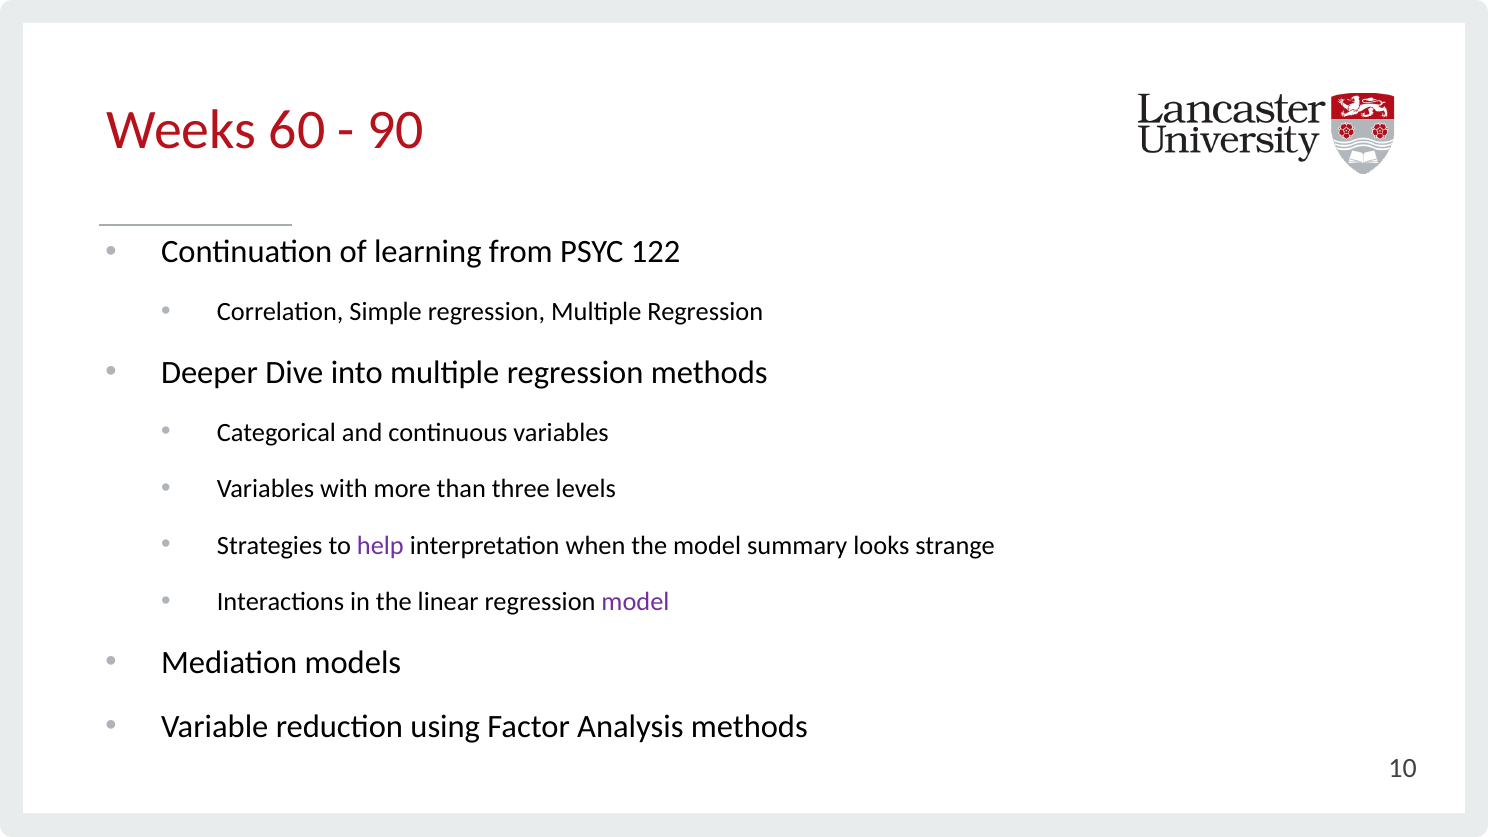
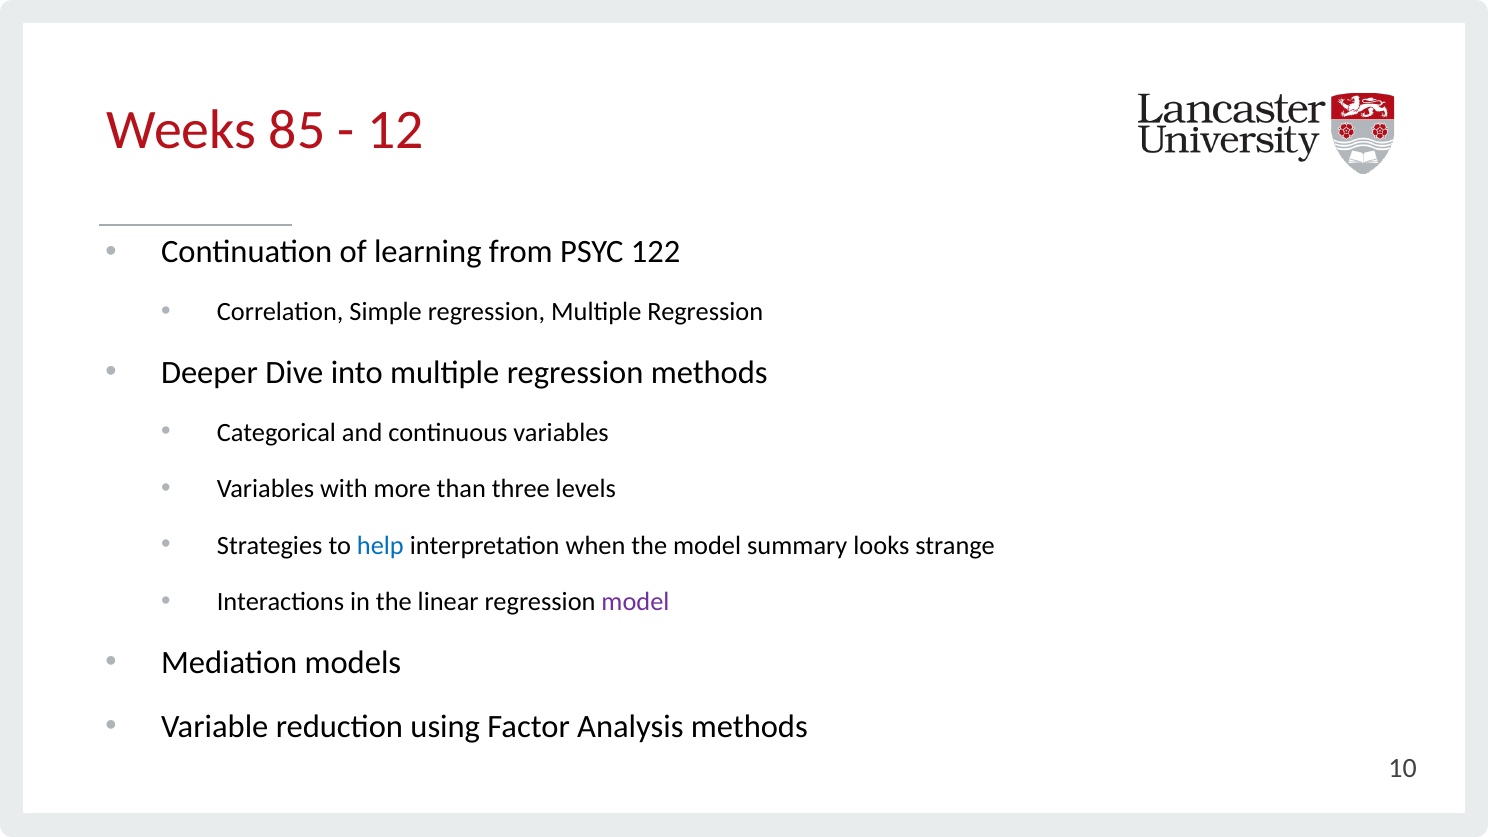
60: 60 -> 85 (297, 130)
90: 90 -> 12 (396, 130)
help colour: purple -> blue (380, 545)
